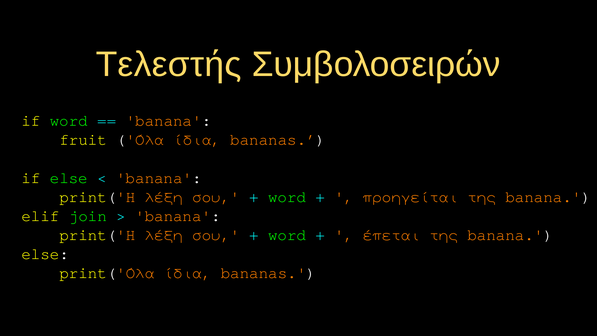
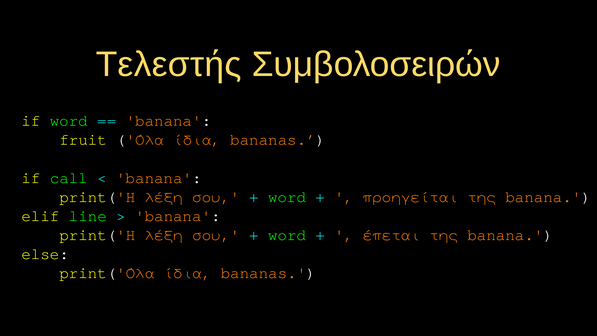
if else: else -> call (69, 178)
join: join -> line (88, 216)
